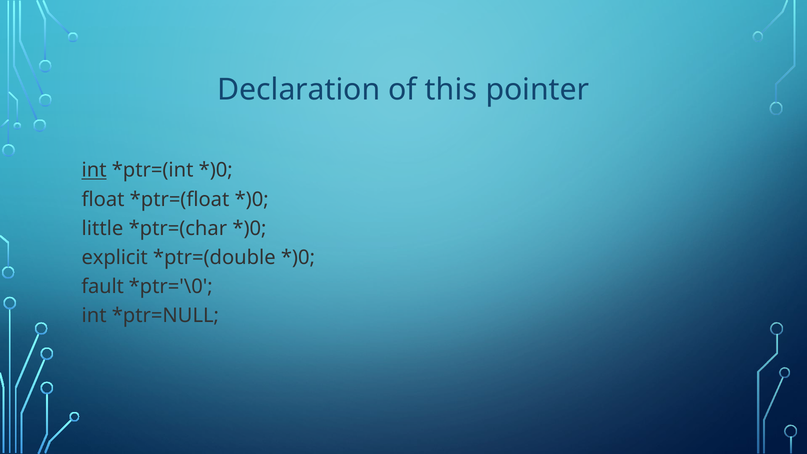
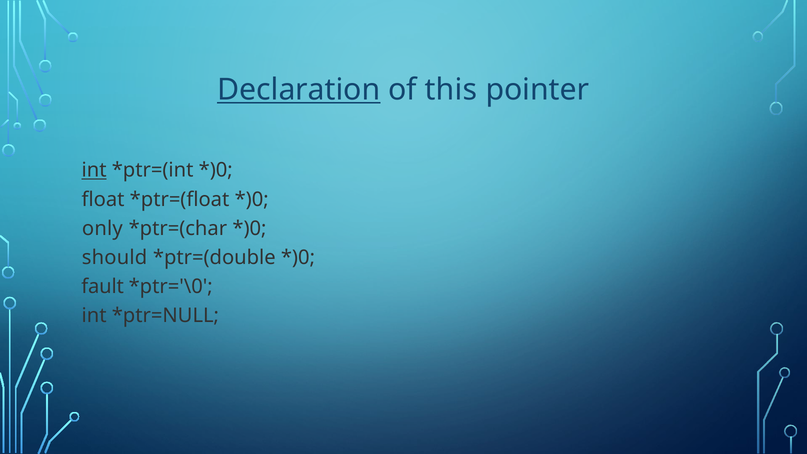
Declaration underline: none -> present (299, 90)
little: little -> only (102, 228)
explicit: explicit -> should (115, 257)
